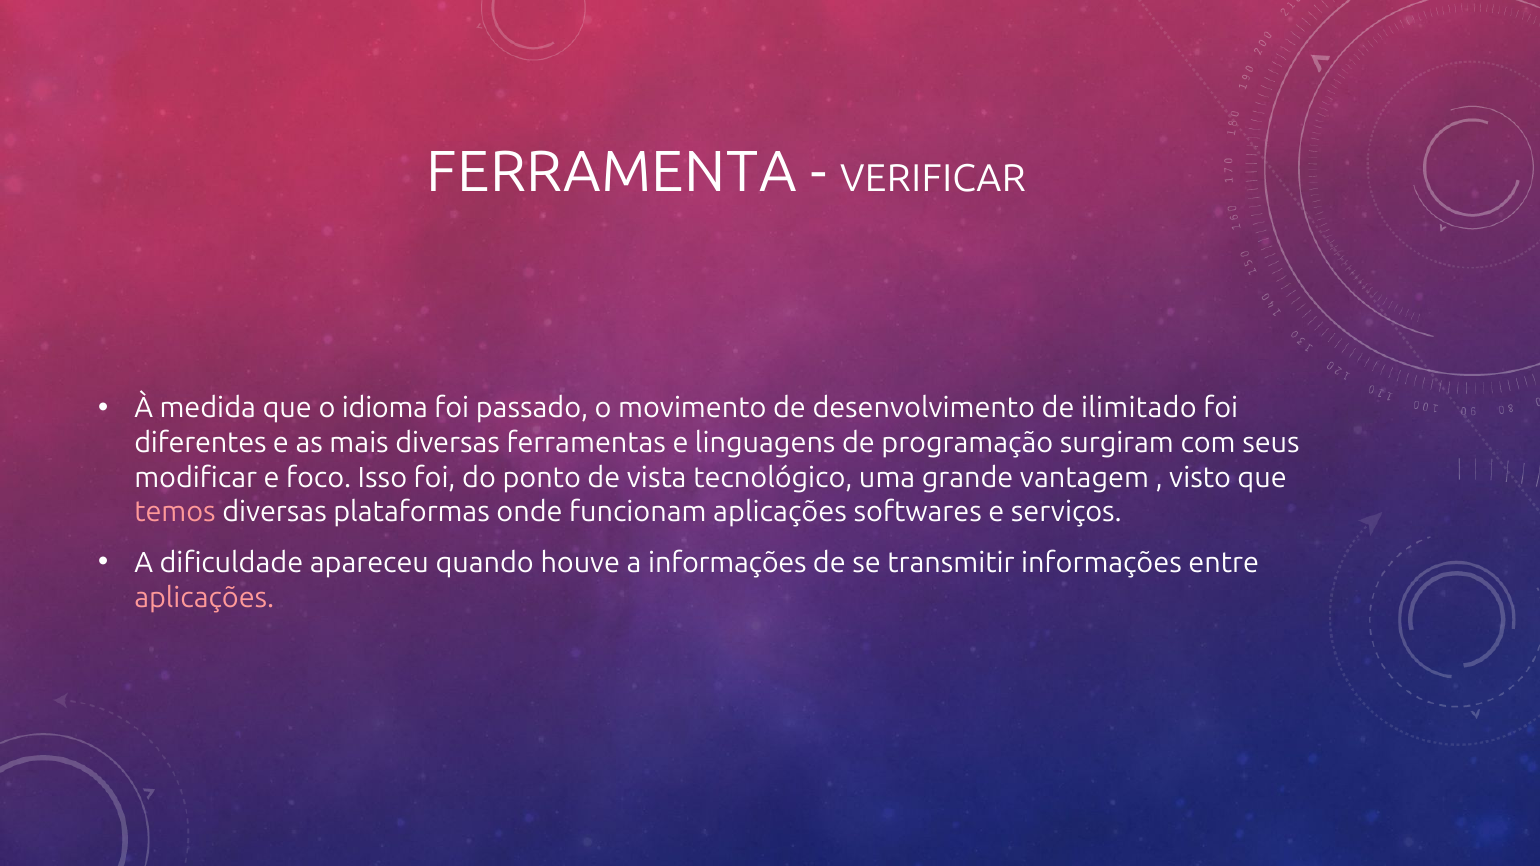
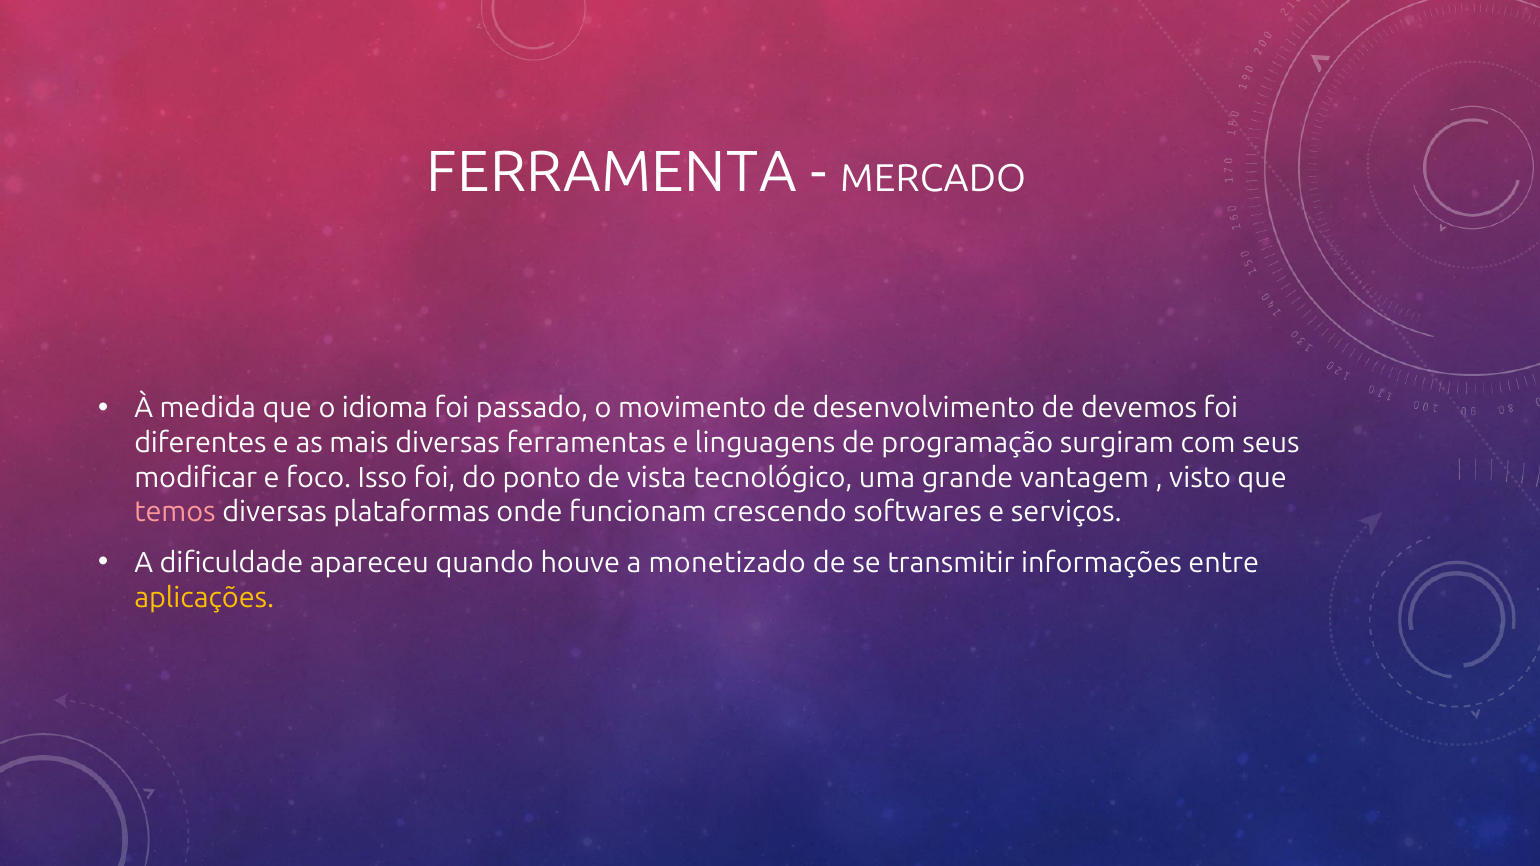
VERIFICAR: VERIFICAR -> MERCADO (933, 179)
ilimitado: ilimitado -> devemos (1139, 408)
funcionam aplicações: aplicações -> crescendo (780, 512)
a informações: informações -> monetizado (727, 563)
aplicações colour: pink -> yellow (204, 598)
